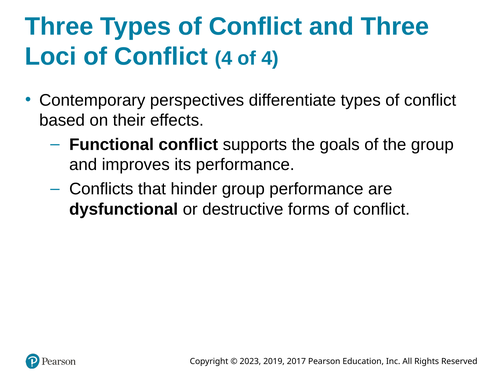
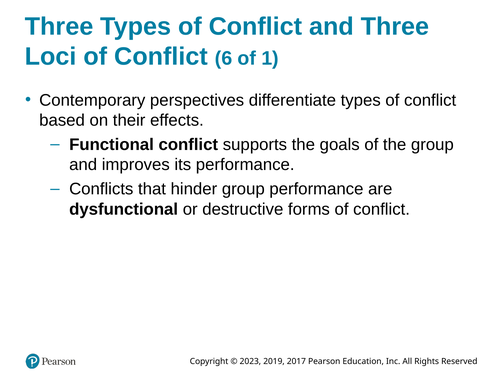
Conflict 4: 4 -> 6 (224, 58)
of 4: 4 -> 1 (270, 58)
